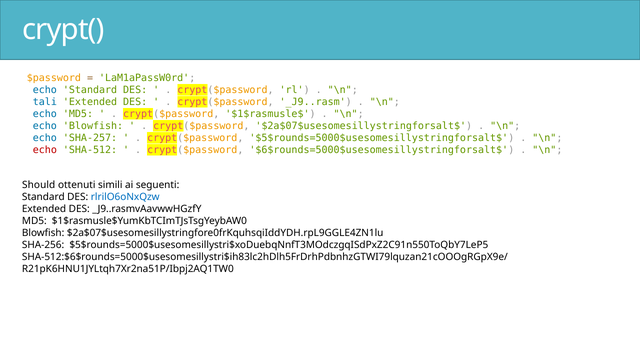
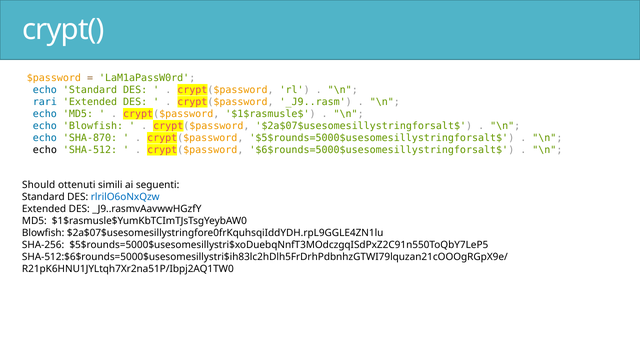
tali: tali -> rari (45, 102)
SHA-257: SHA-257 -> SHA-870 (90, 138)
echo colour: red -> black (45, 150)
